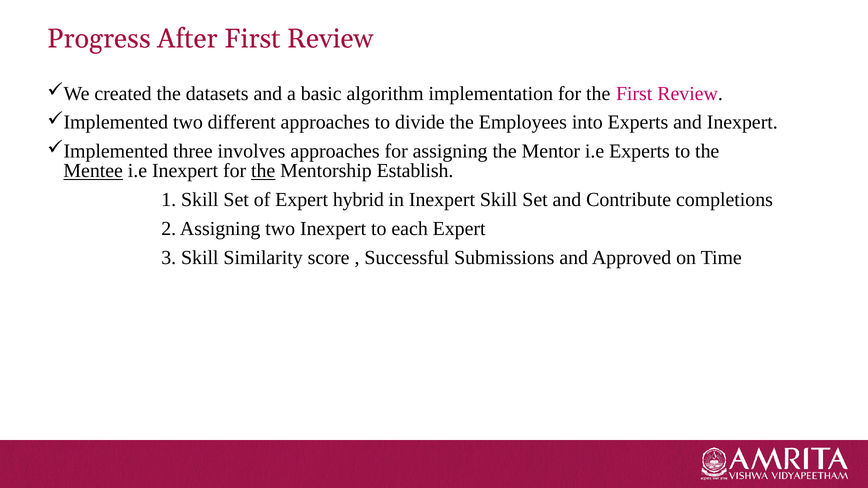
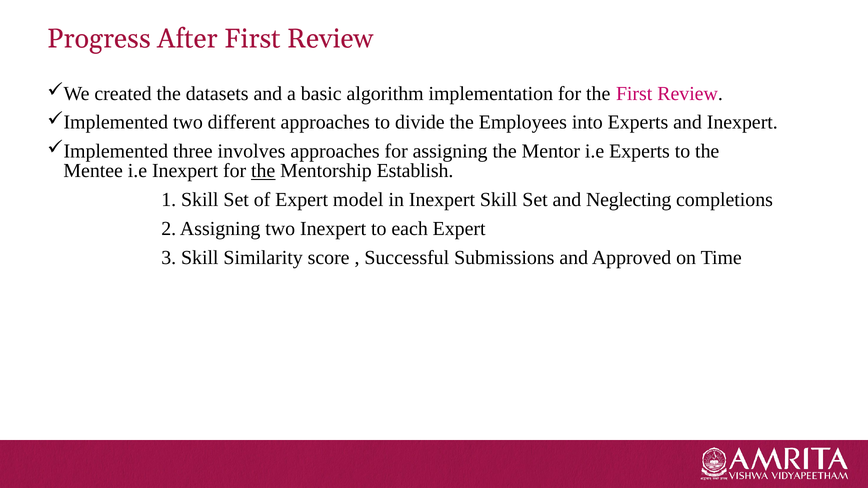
Mentee underline: present -> none (93, 171)
hybrid: hybrid -> model (358, 200)
Contribute: Contribute -> Neglecting (629, 200)
